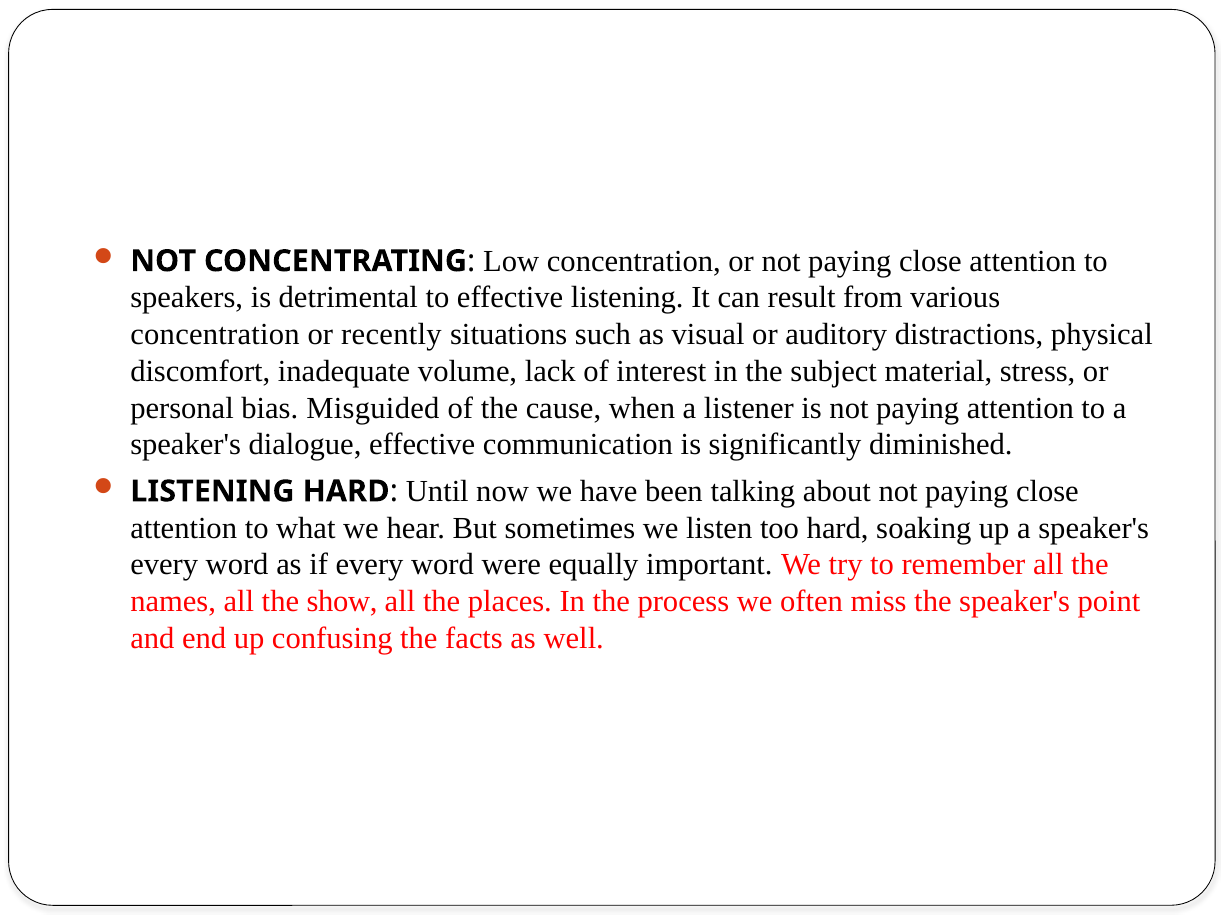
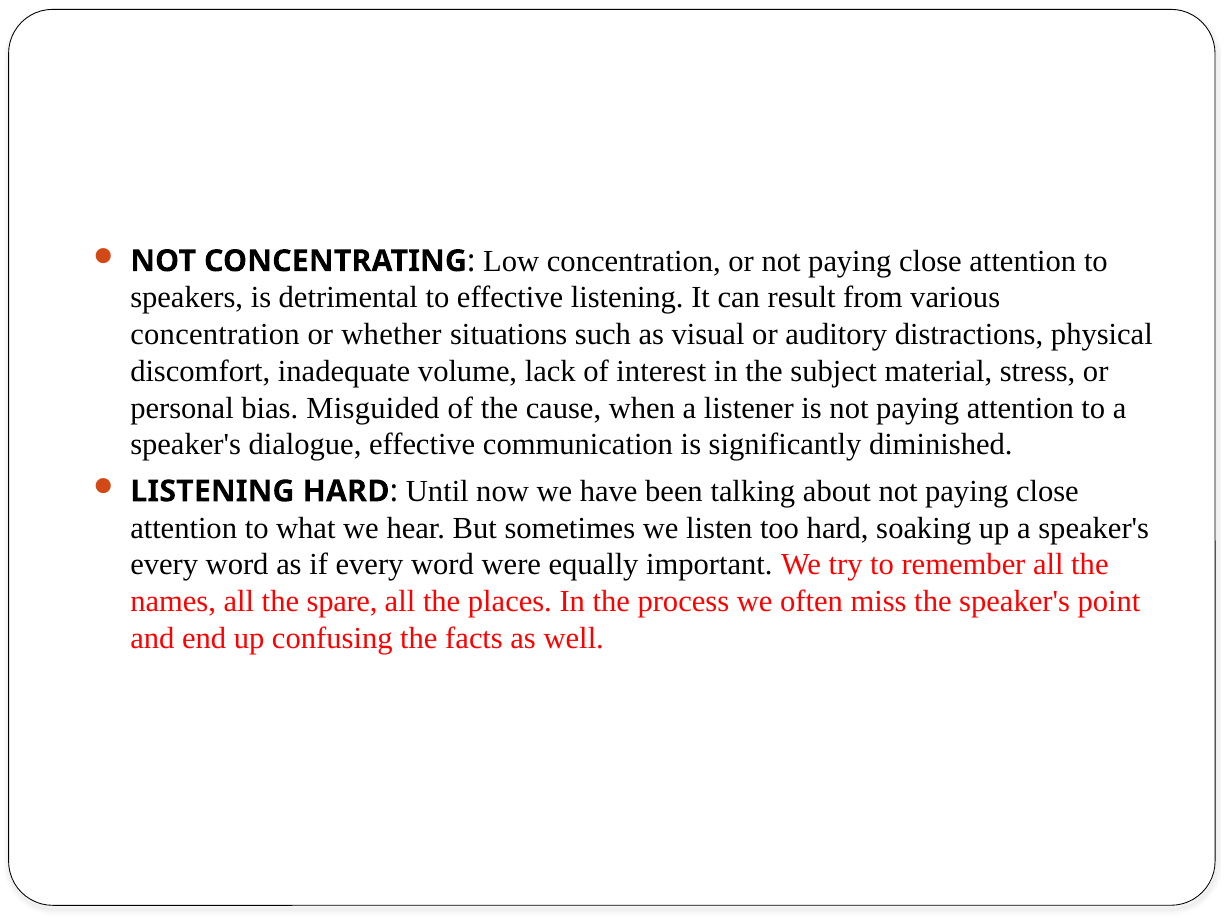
recently: recently -> whether (391, 335)
show: show -> spare (342, 601)
